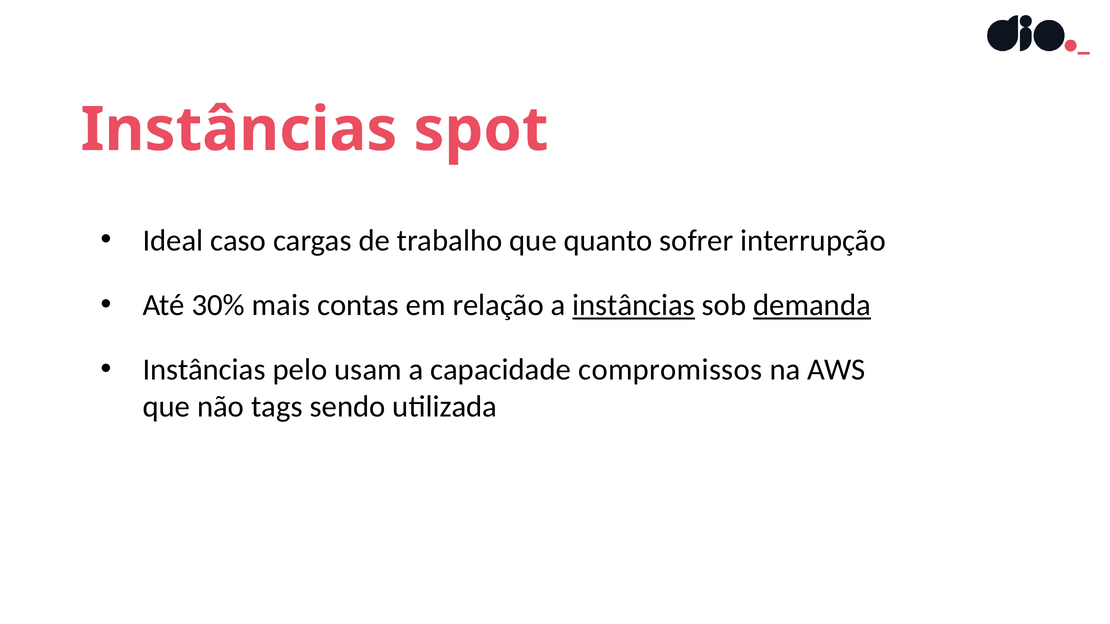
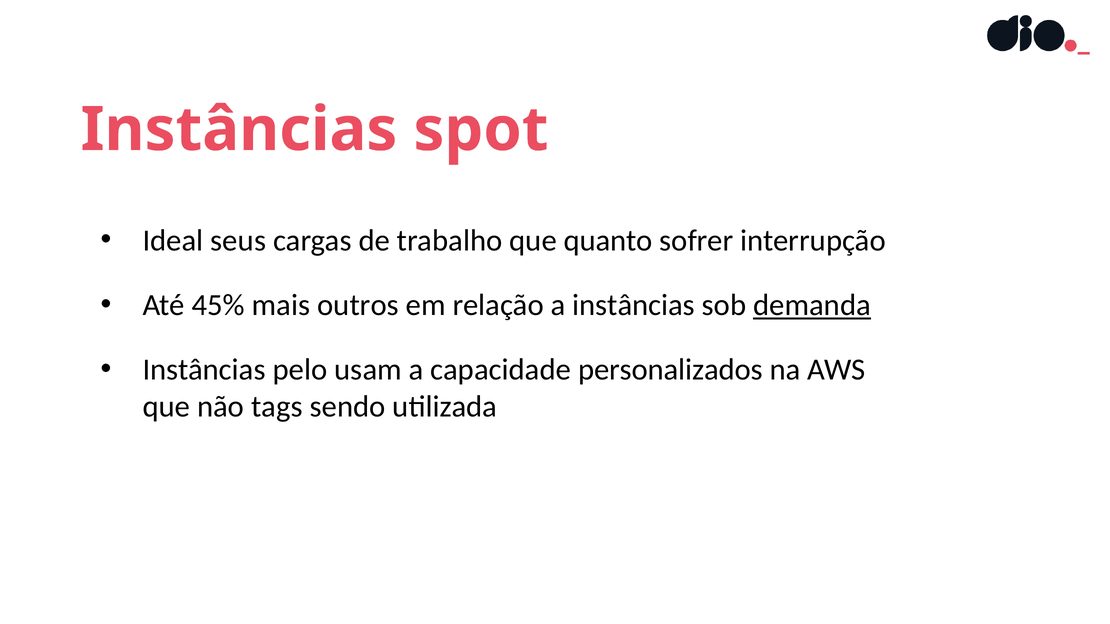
caso: caso -> seus (238, 241)
30%: 30% -> 45% (218, 305)
contas: contas -> outros (358, 305)
instâncias underline: present -> none (634, 305)
compromissos: compromissos -> personalizados (670, 370)
